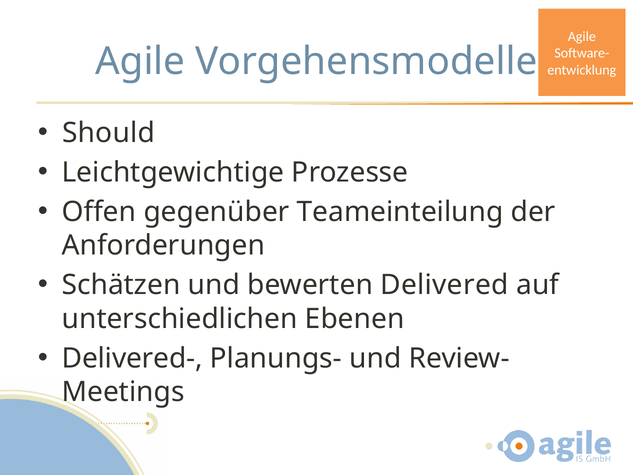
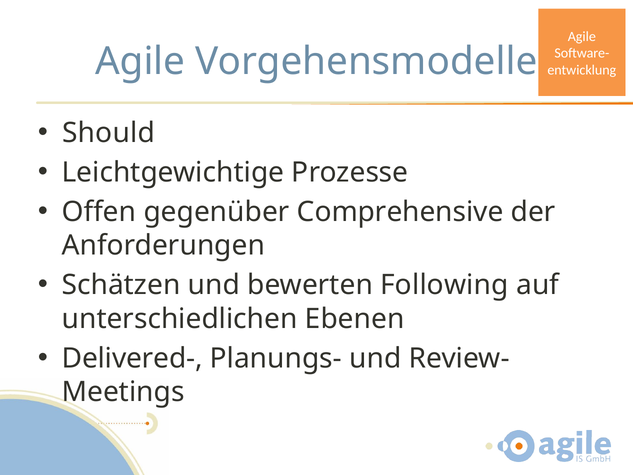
Teameinteilung: Teameinteilung -> Comprehensive (400, 212)
Delivered: Delivered -> Following (444, 285)
